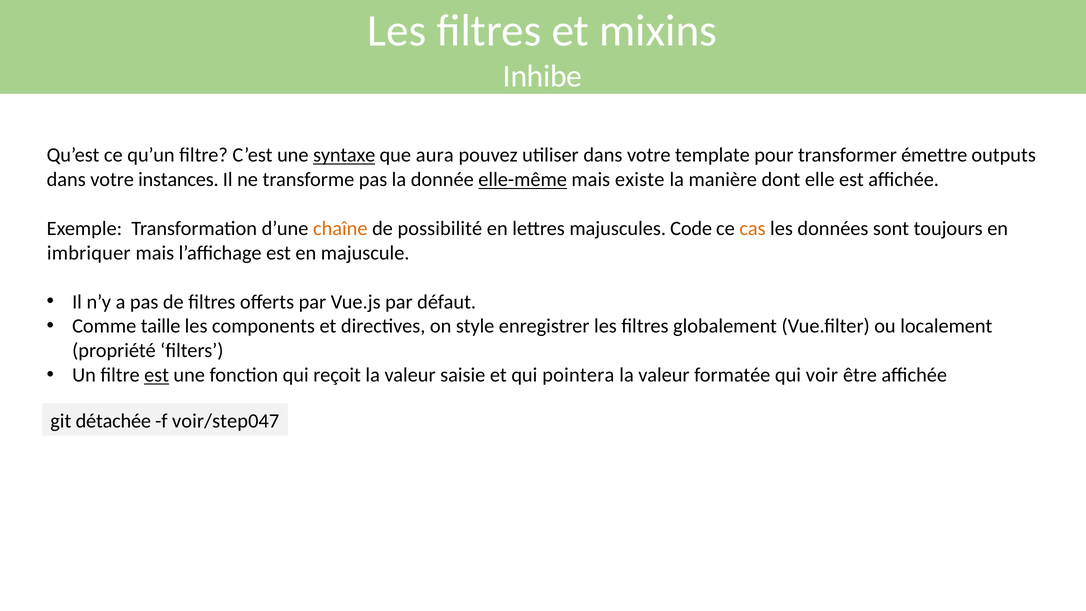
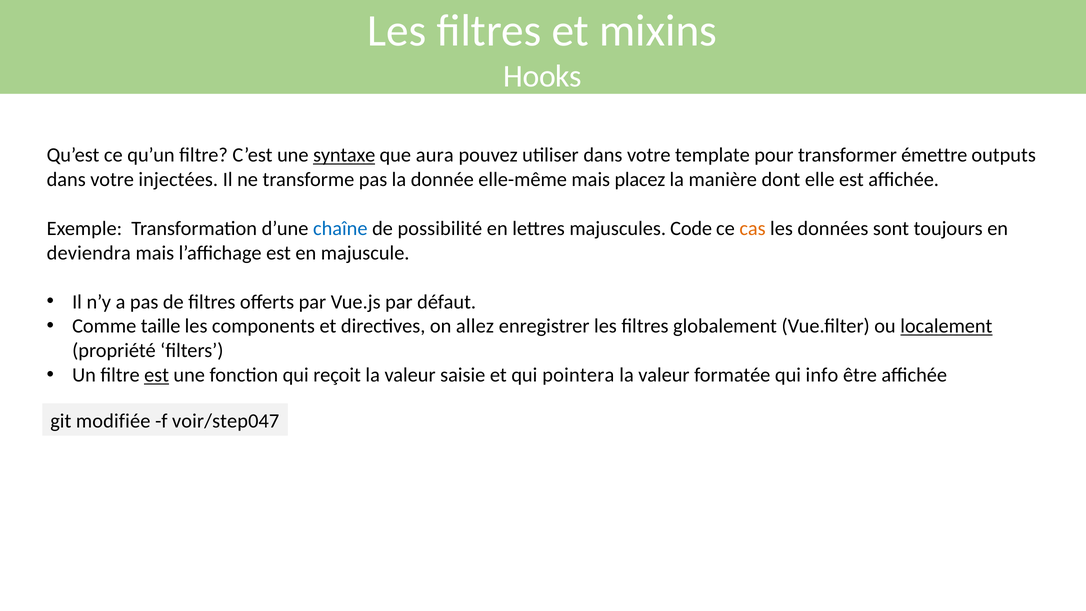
Inhibe: Inhibe -> Hooks (543, 76)
instances: instances -> injectées (178, 180)
elle-même underline: present -> none (523, 180)
existe: existe -> placez (640, 180)
chaîne colour: orange -> blue (340, 228)
imbriquer: imbriquer -> deviendra (89, 253)
style: style -> allez (475, 326)
localement underline: none -> present (946, 326)
voir: voir -> info (822, 375)
détachée: détachée -> modifiée (113, 421)
